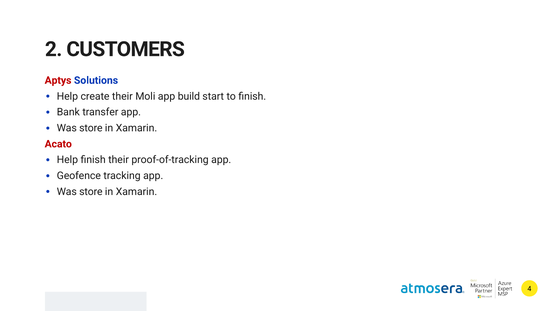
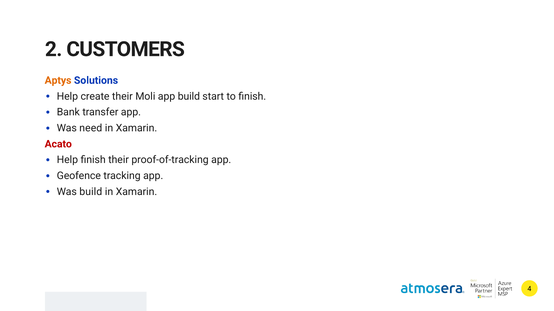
Aptys colour: red -> orange (58, 81)
store: store -> need (91, 128)
store: store -> build (91, 192)
